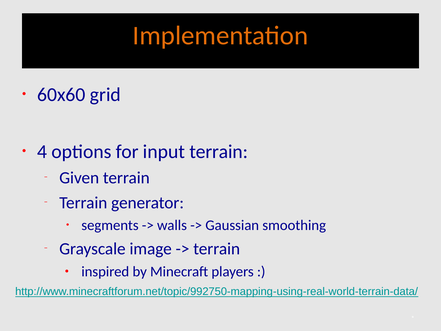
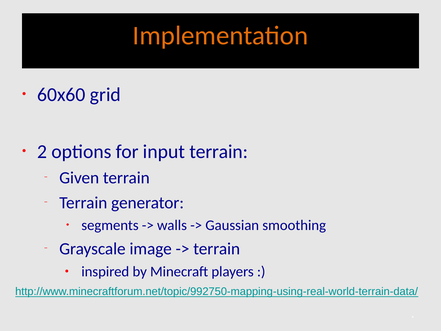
4: 4 -> 2 (42, 151)
